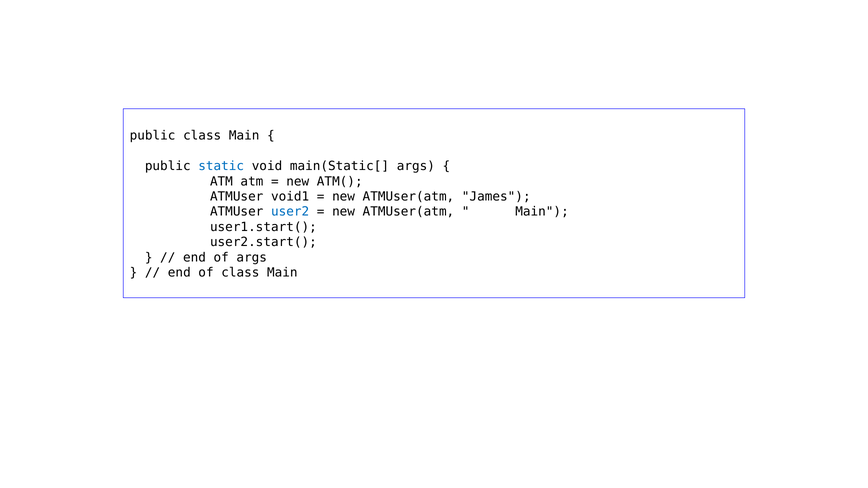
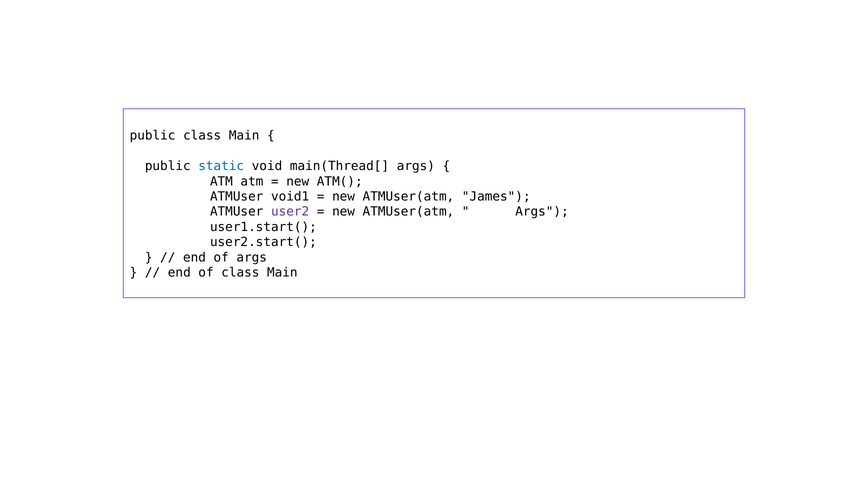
main(Static[: main(Static[ -> main(Thread[ (340, 166)
user2 colour: blue -> purple (290, 212)
Main: Main -> Args (542, 212)
